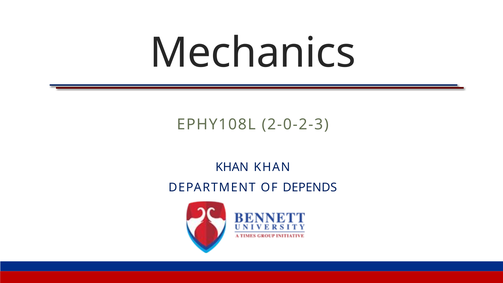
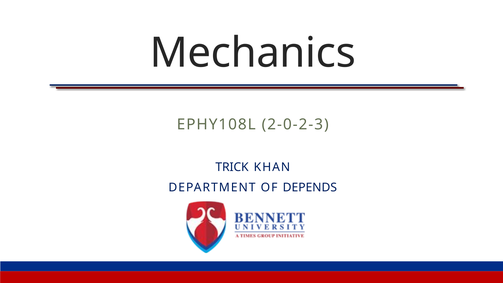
KHAN: KHAN -> TRICK (232, 167)
